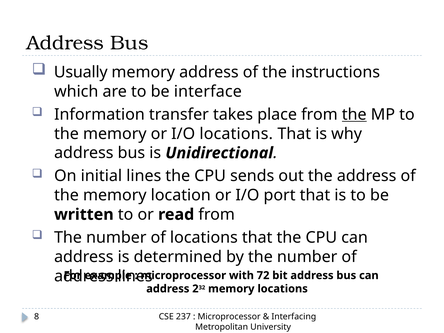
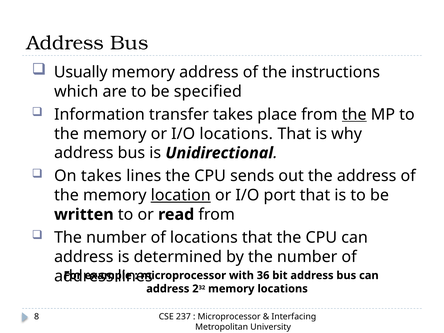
interface: interface -> specified (208, 91)
On initial: initial -> takes (101, 176)
location underline: none -> present (181, 195)
72: 72 -> 36 (263, 275)
